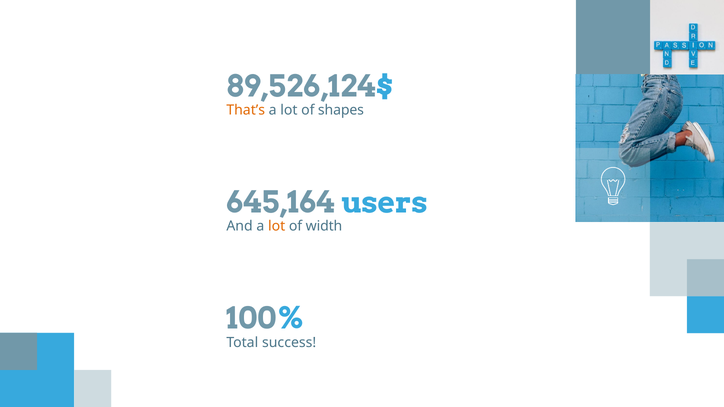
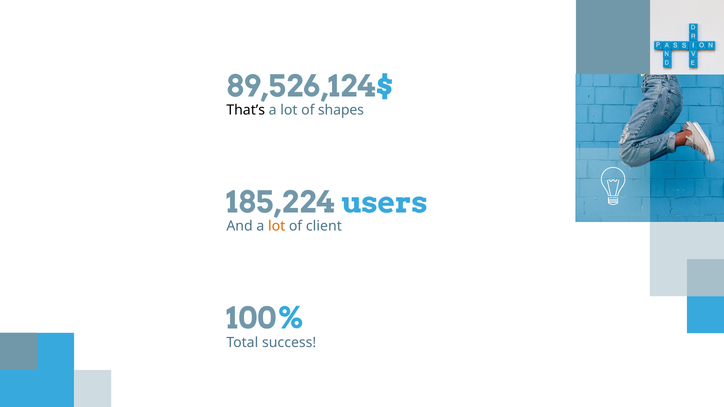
That’s colour: orange -> black (246, 110)
645,164: 645,164 -> 185,224 (281, 203)
width: width -> client (324, 226)
